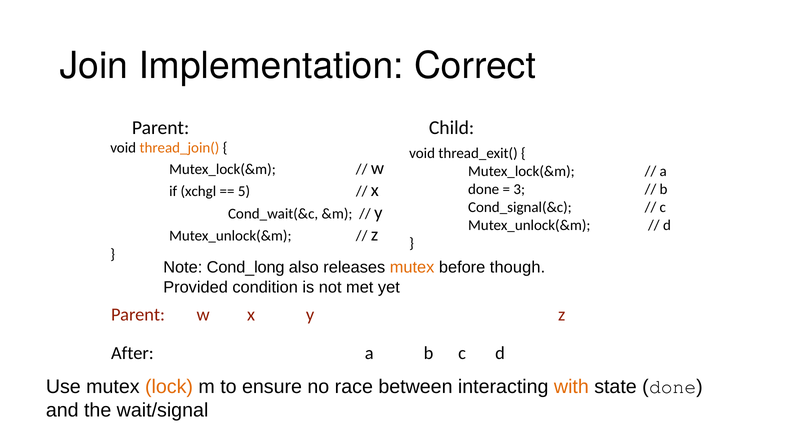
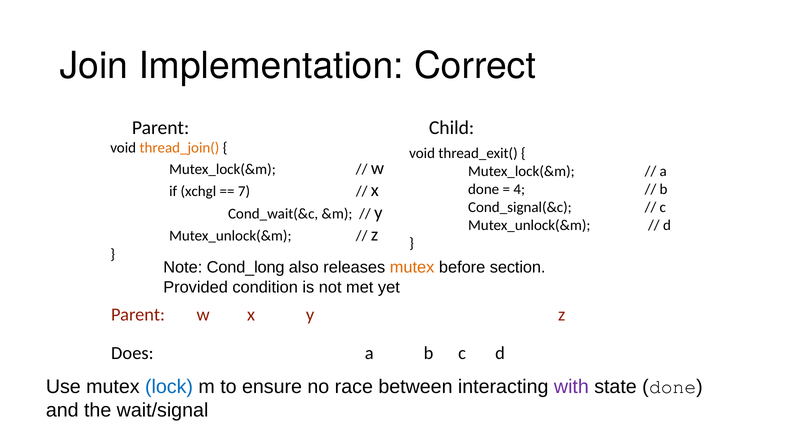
3: 3 -> 4 (519, 189)
5: 5 -> 7 (244, 191)
though: though -> section (518, 267)
After: After -> Does (132, 353)
lock colour: orange -> blue (169, 386)
with colour: orange -> purple (571, 386)
